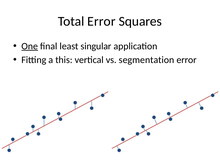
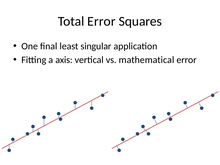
One underline: present -> none (30, 46)
this: this -> axis (64, 60)
segmentation: segmentation -> mathematical (147, 60)
